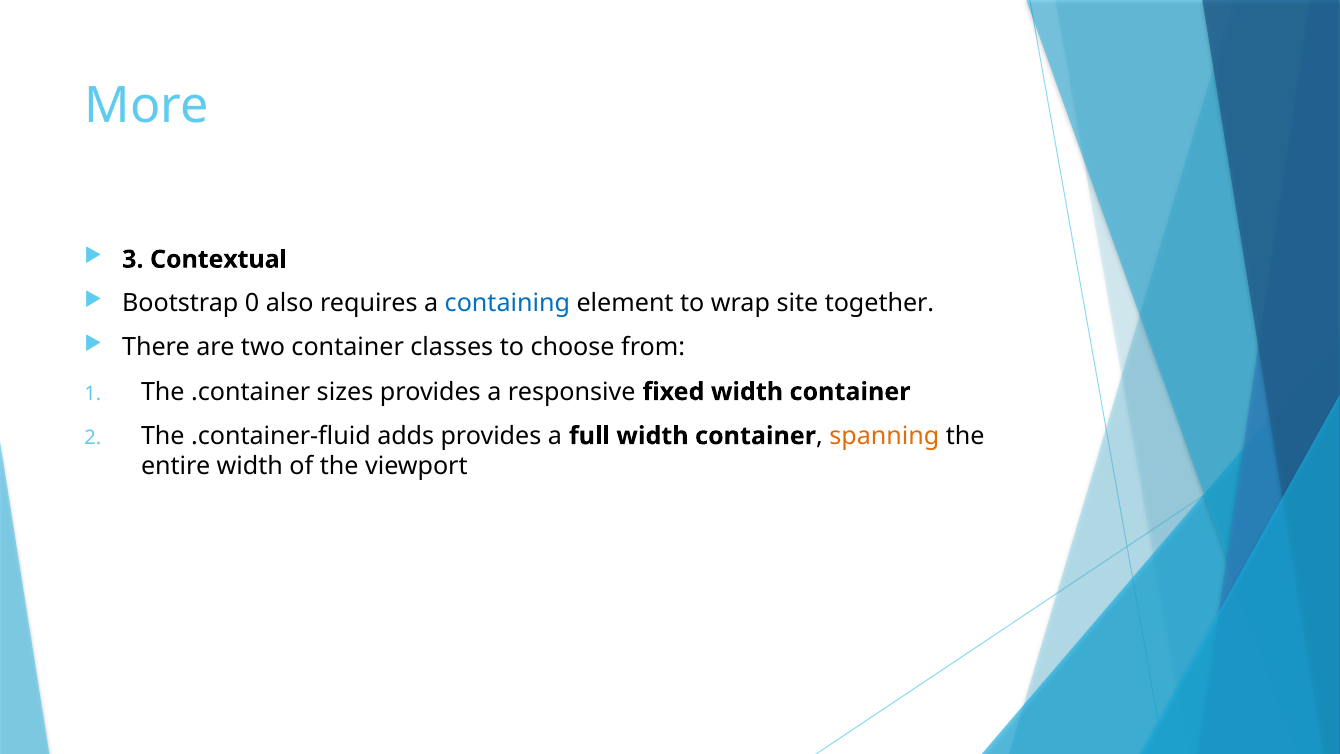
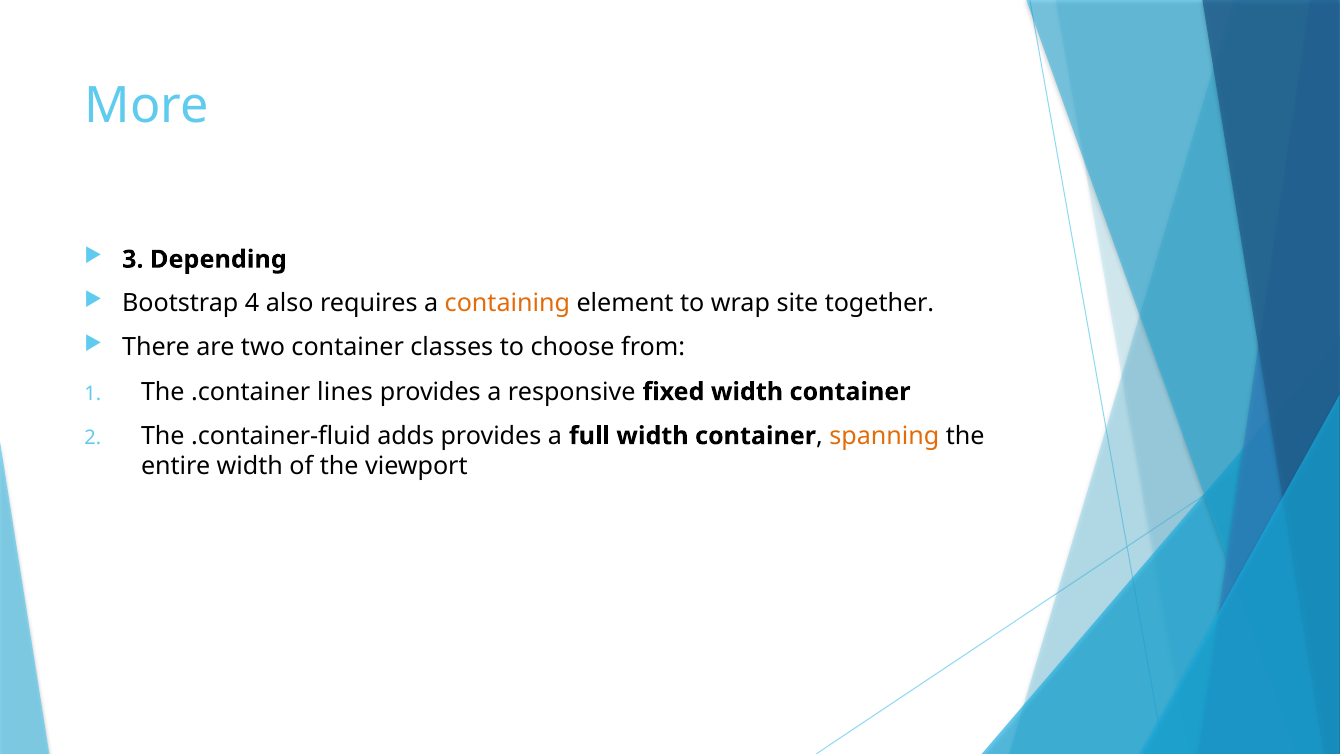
Contextual: Contextual -> Depending (218, 259)
0: 0 -> 4 (252, 303)
containing colour: blue -> orange (507, 303)
sizes: sizes -> lines (345, 392)
